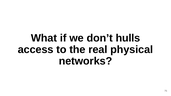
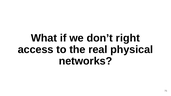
hulls: hulls -> right (128, 38)
